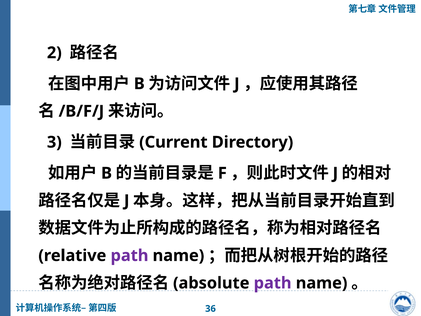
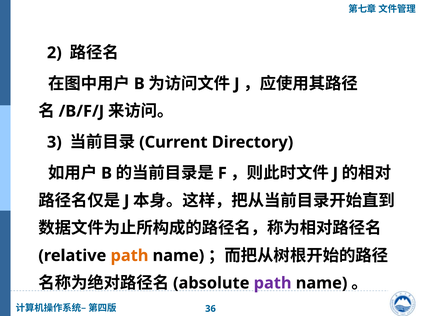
path colour: purple -> orange (129, 255)
